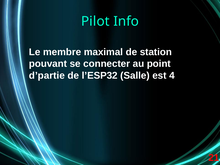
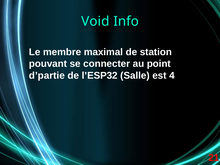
Pilot: Pilot -> Void (95, 21)
